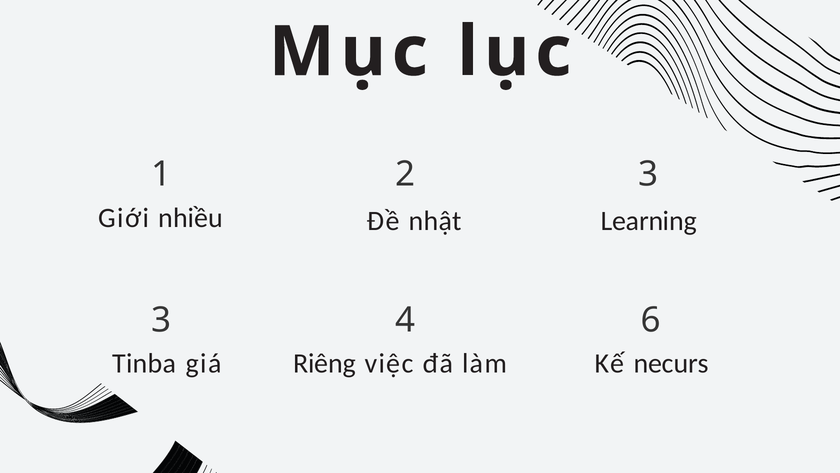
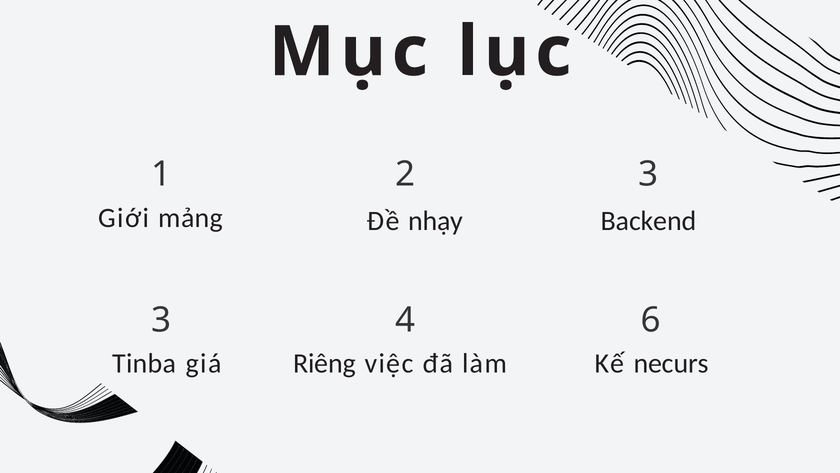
nhiều: nhiều -> mảng (191, 218)
nhật: nhật -> nhạy (435, 221)
Learning: Learning -> Backend (649, 221)
